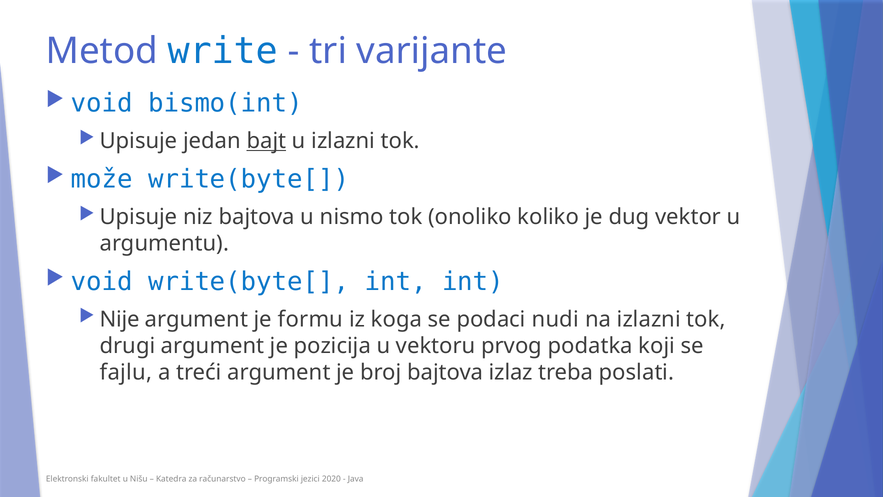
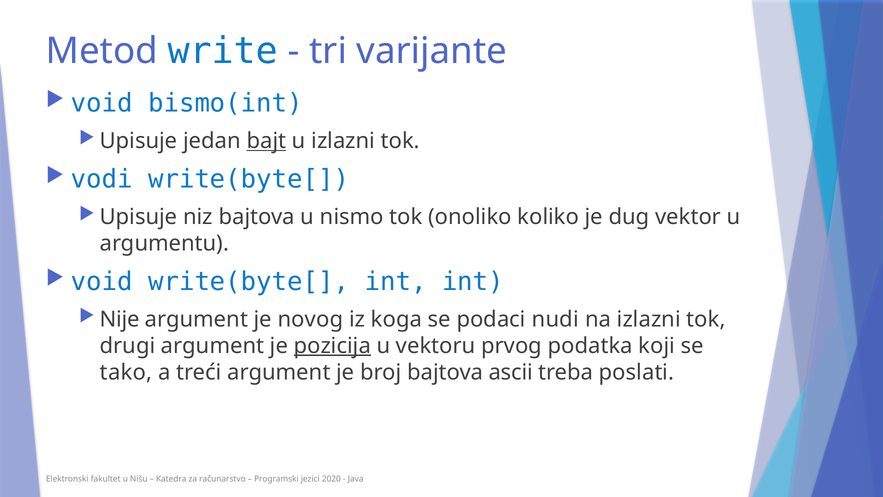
može: može -> vodi (102, 179)
formu: formu -> novog (310, 319)
pozicija underline: none -> present (332, 346)
fajlu: fajlu -> tako (126, 372)
izlaz: izlaz -> ascii (511, 372)
